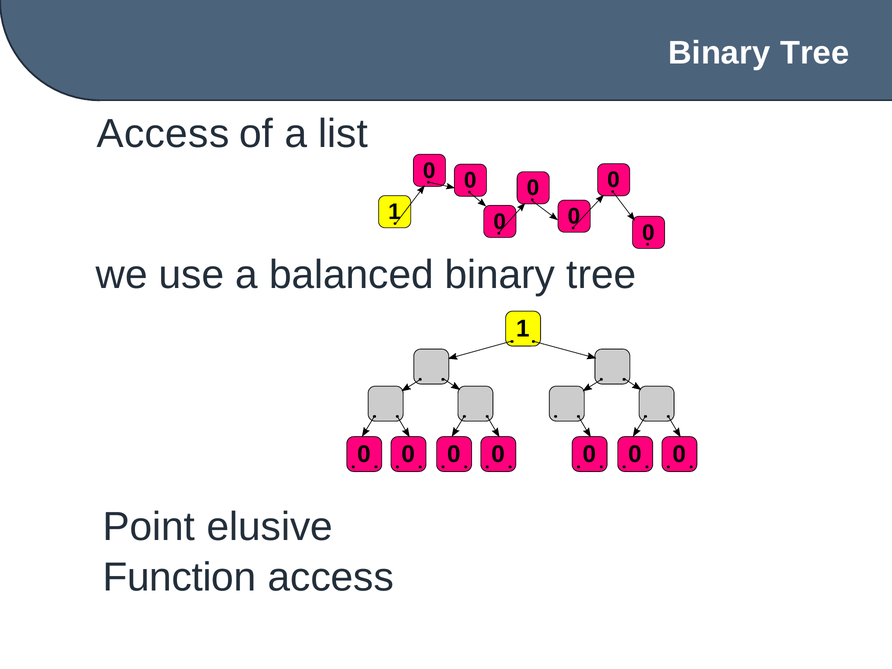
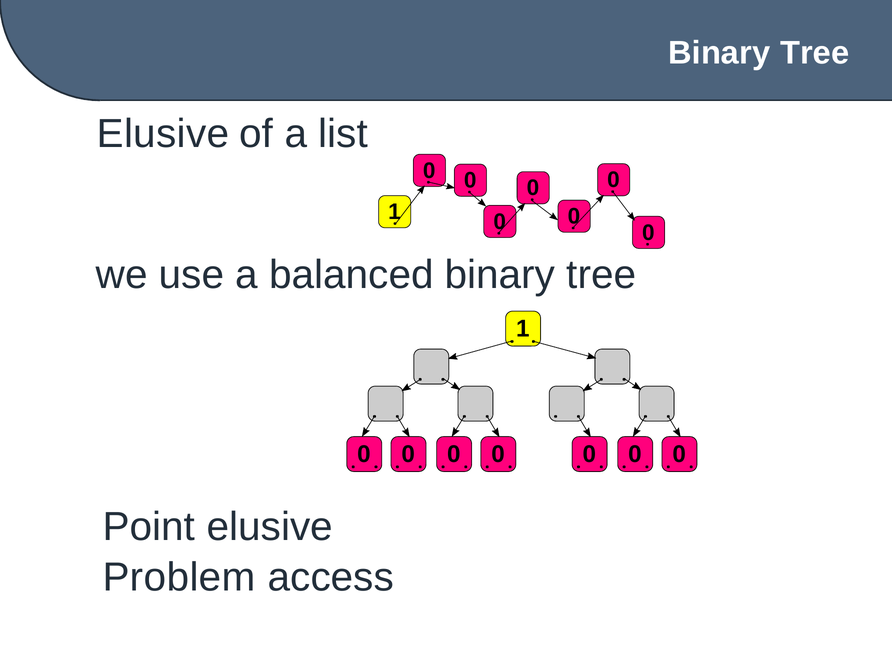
Access: Access -> Elusive (163, 134)
Function: Function -> Problem (179, 577)
